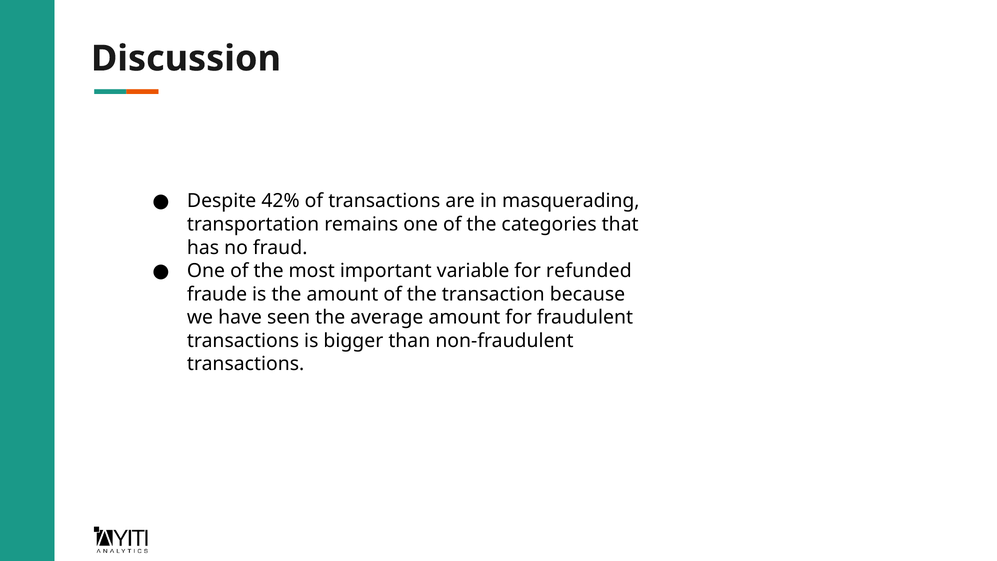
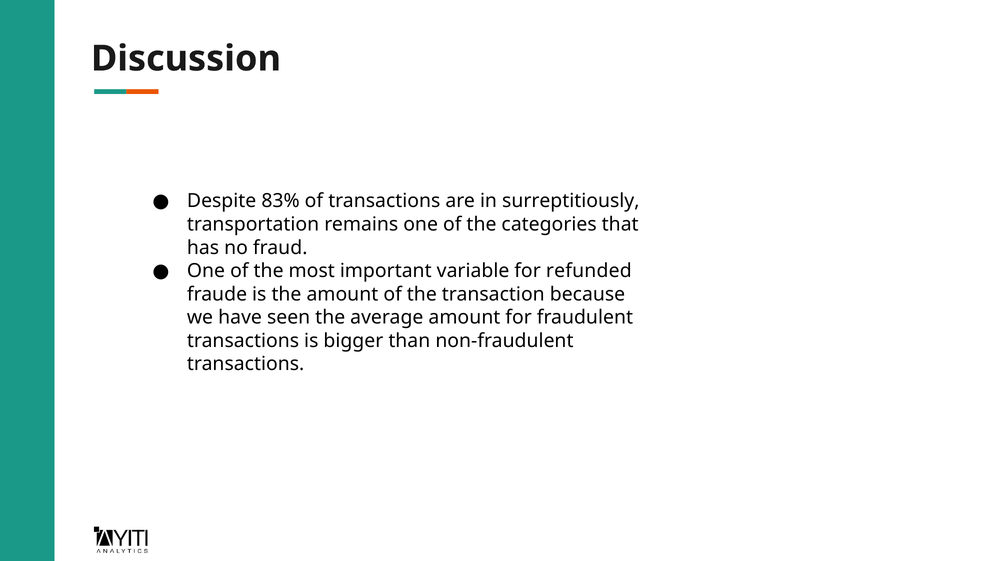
42%: 42% -> 83% (281, 201)
masquerading: masquerading -> surreptitiously (571, 201)
